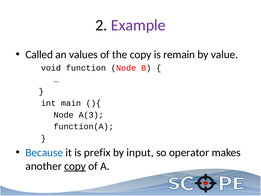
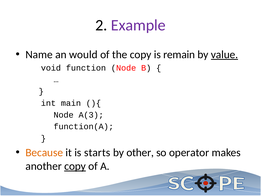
Called: Called -> Name (39, 55)
values: values -> would (83, 55)
value underline: none -> present (225, 55)
Because colour: blue -> orange (44, 152)
prefix: prefix -> starts (97, 152)
input: input -> other (140, 152)
